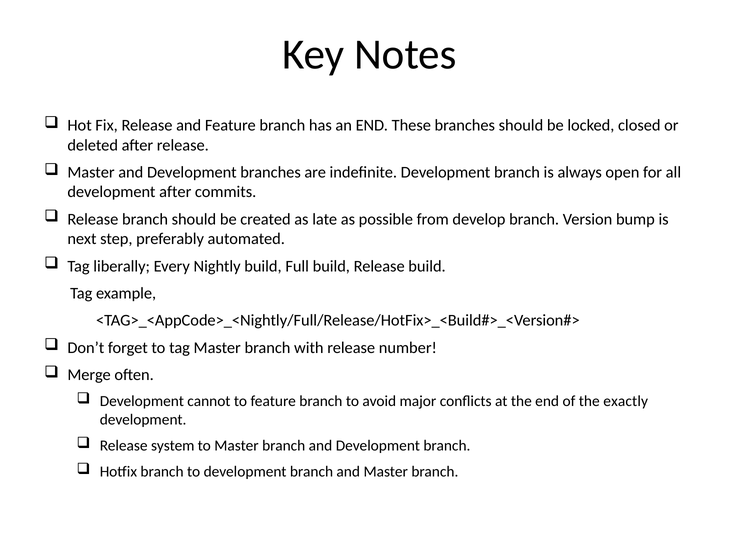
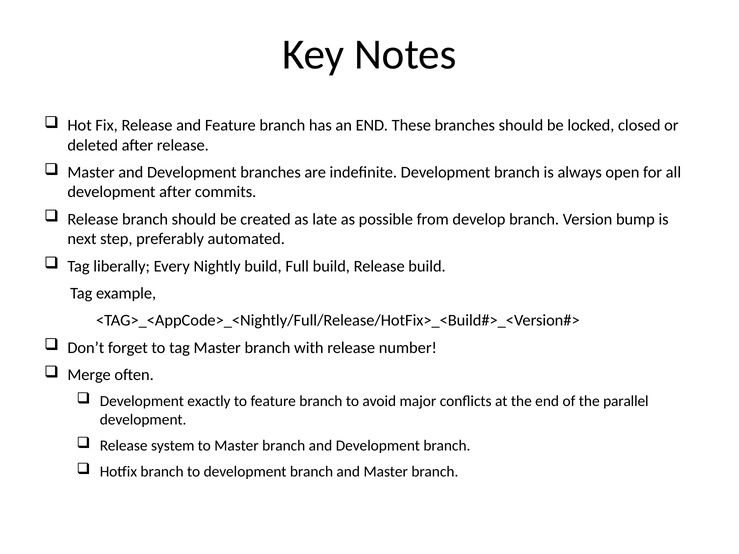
cannot: cannot -> exactly (209, 402)
exactly: exactly -> parallel (626, 402)
